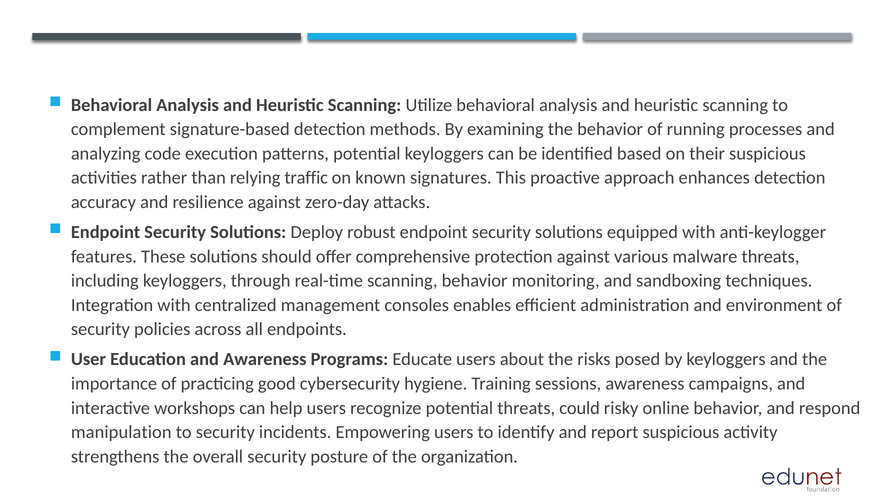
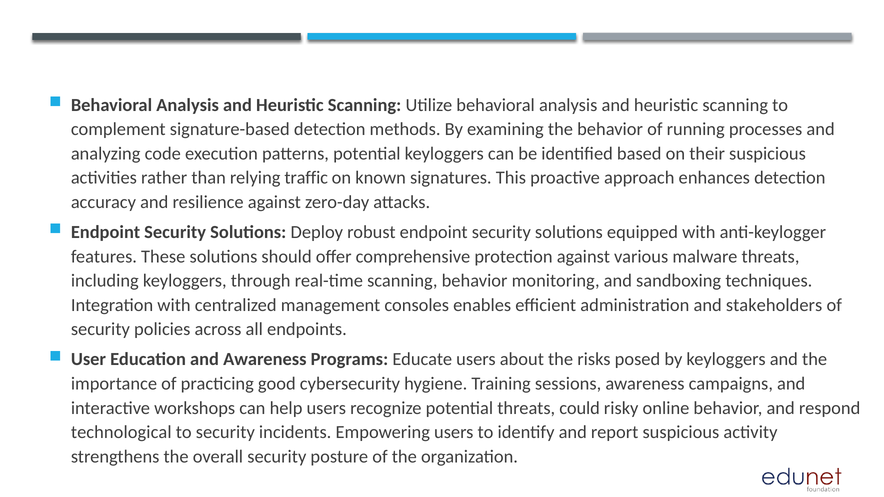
environment: environment -> stakeholders (774, 305)
manipulation: manipulation -> technological (121, 432)
